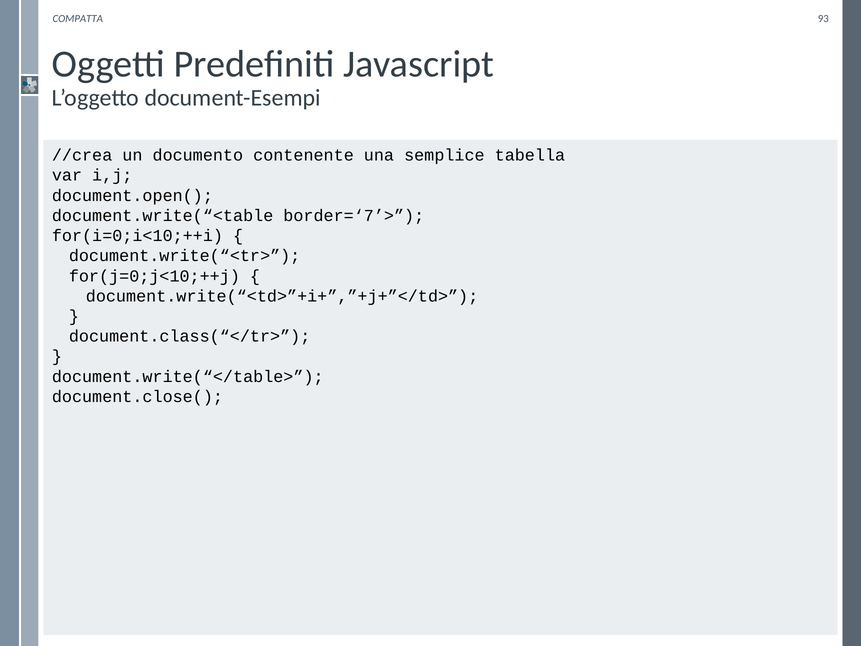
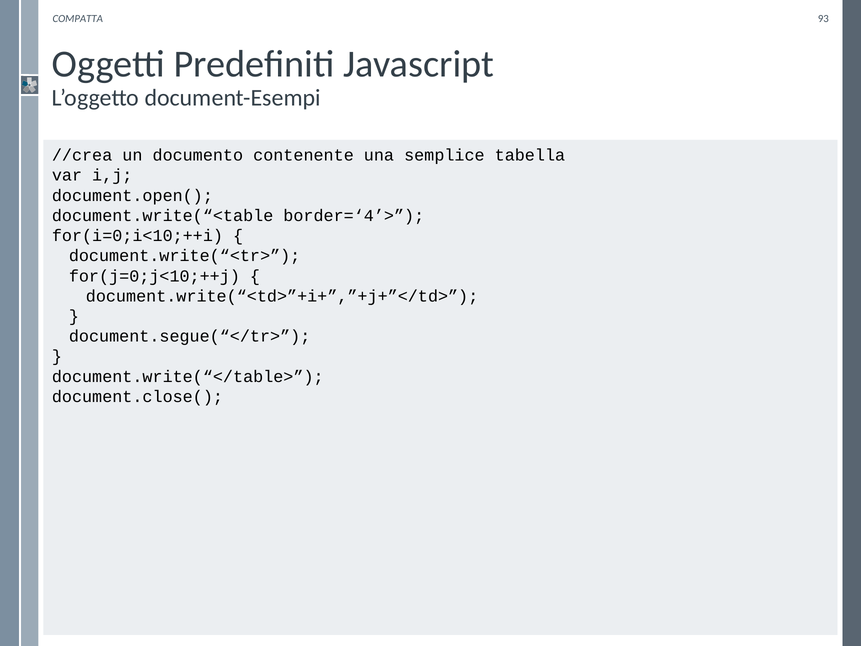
border=‘7’>: border=‘7’> -> border=‘4’> (354, 216)
document.class(“</tr>: document.class(“</tr> -> document.segue(“</tr> (190, 336)
